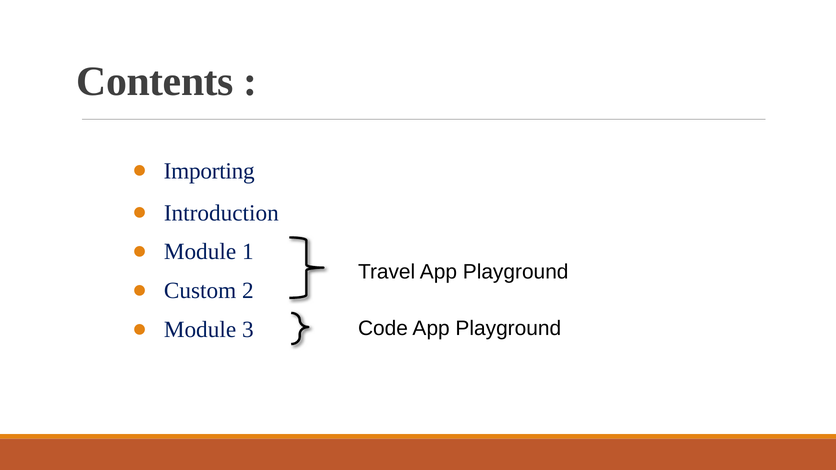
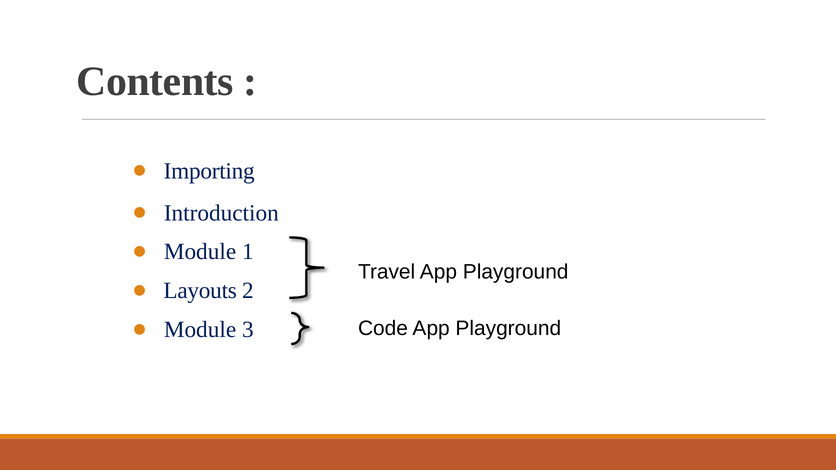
Custom: Custom -> Layouts (200, 291)
